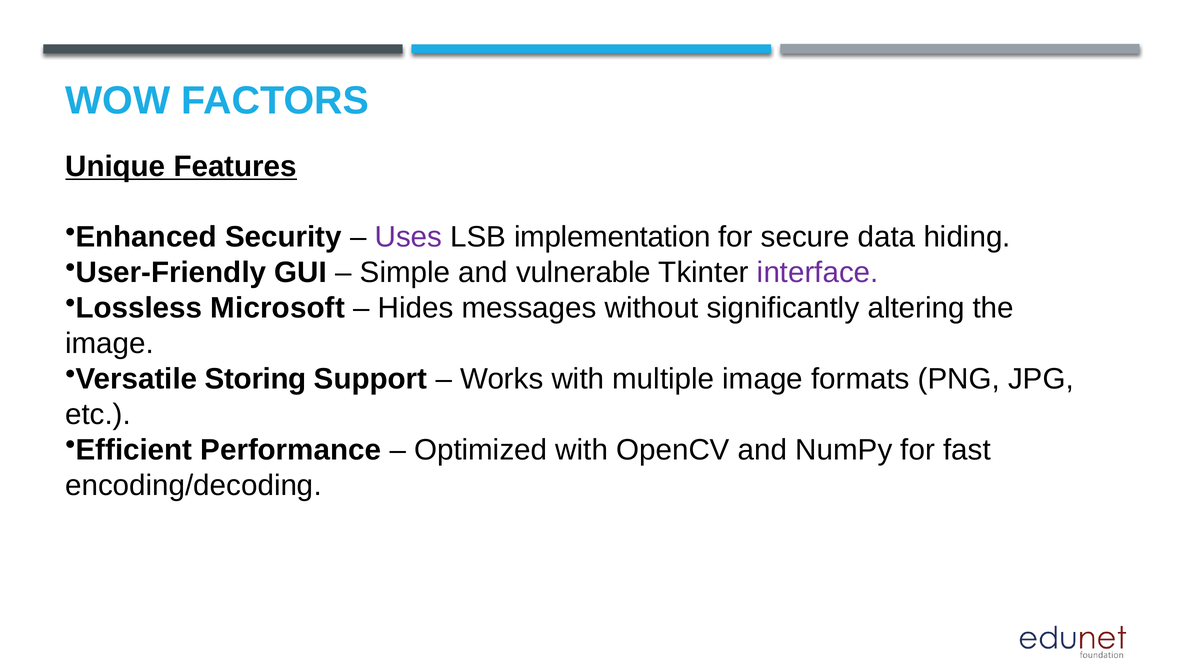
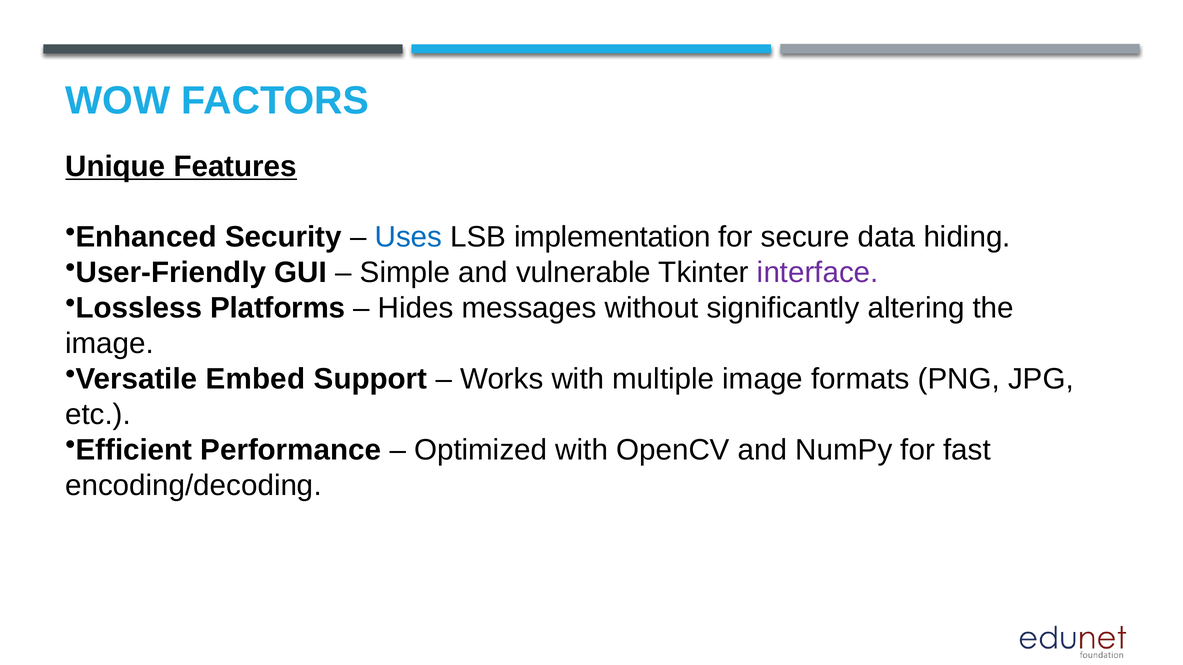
Uses colour: purple -> blue (408, 237)
Microsoft: Microsoft -> Platforms (278, 308)
Storing: Storing -> Embed (255, 379)
